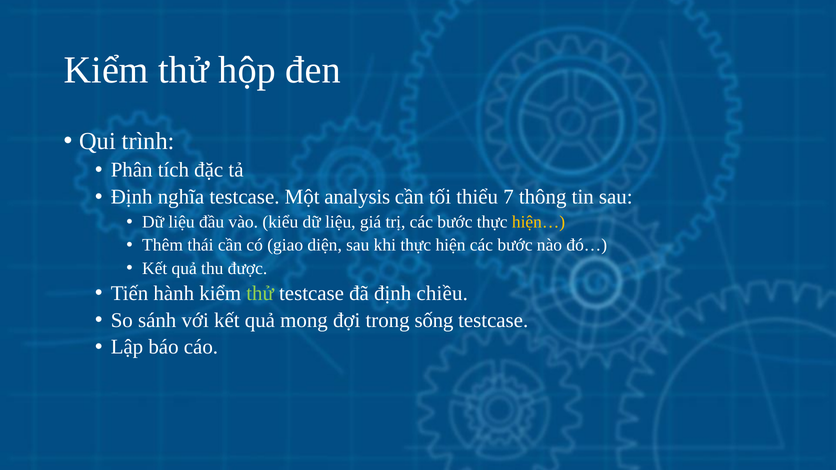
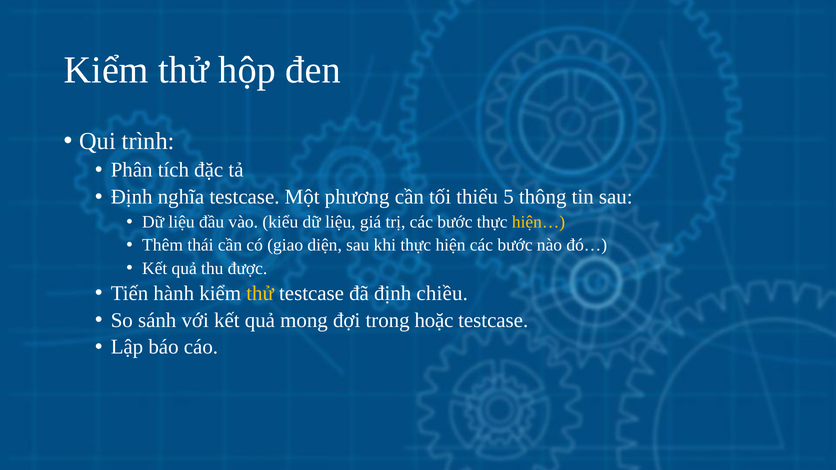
analysis: analysis -> phương (357, 197)
7: 7 -> 5 (508, 197)
thử colour: light green -> yellow (260, 293)
sống: sống -> hoặc (434, 320)
